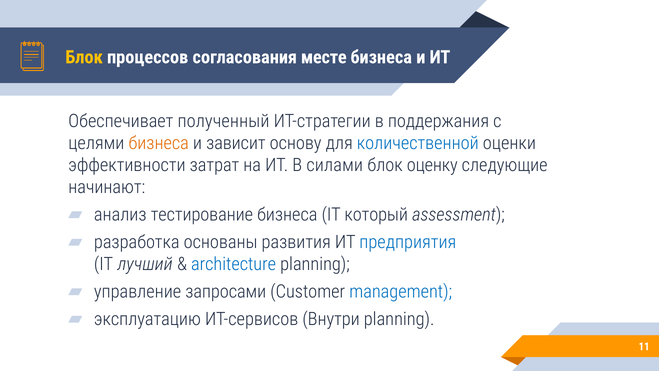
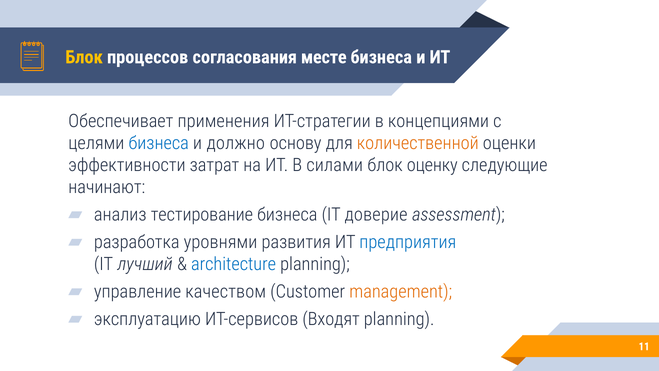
полученный: полученный -> применения (224, 121)
поддержания: поддержания -> концепциями (438, 121)
бизнеса colour: orange -> blue (159, 143)
зависит: зависит -> должно (236, 143)
количественной colour: blue -> orange (418, 143)
который: который -> доверие (376, 215)
основаны: основаны -> уровнями (221, 242)
запросами: запросами -> качеством (226, 291)
management colour: blue -> orange (401, 291)
Внутри: Внутри -> Входят (331, 319)
